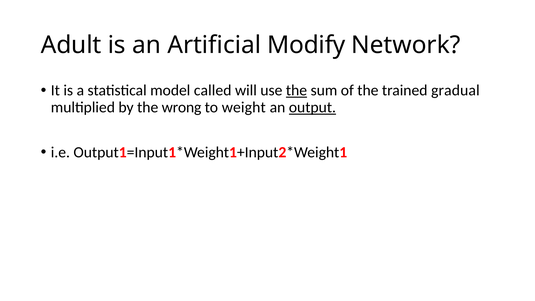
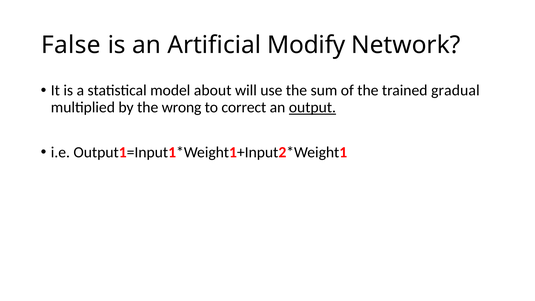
Adult: Adult -> False (71, 45)
called: called -> about (213, 90)
the underline: present -> none (296, 90)
weight: weight -> correct (244, 107)
